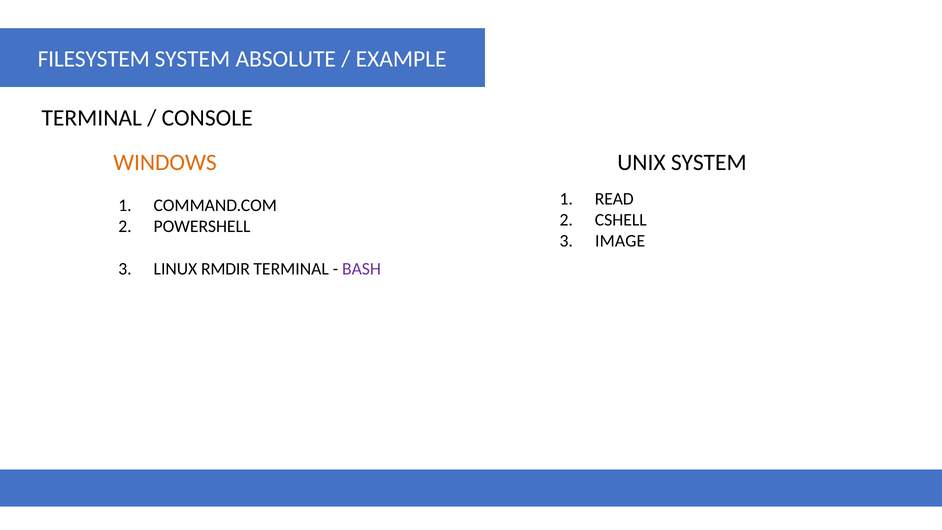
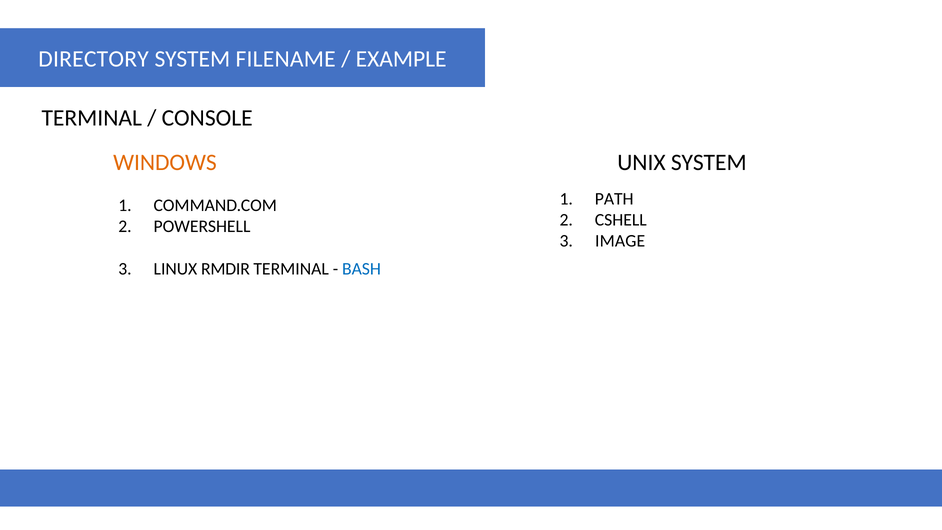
FILESYSTEM: FILESYSTEM -> DIRECTORY (94, 59)
ABSOLUTE: ABSOLUTE -> FILENAME (286, 59)
READ: READ -> PATH (614, 199)
BASH colour: purple -> blue (361, 269)
